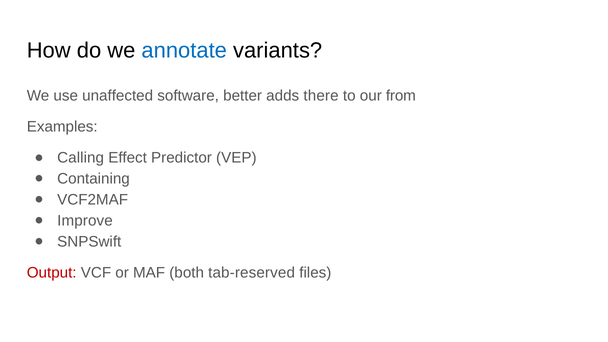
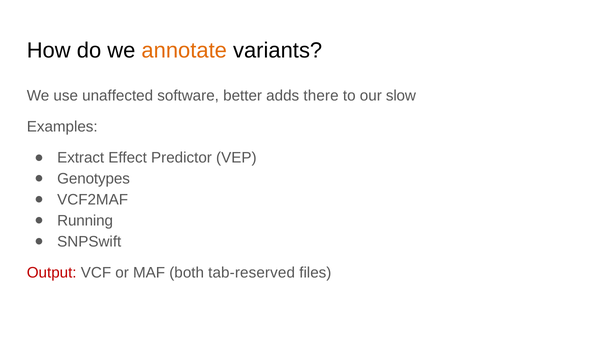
annotate colour: blue -> orange (184, 50)
from: from -> slow (401, 96)
Calling: Calling -> Extract (81, 158)
Containing: Containing -> Genotypes (94, 179)
Improve: Improve -> Running (85, 221)
